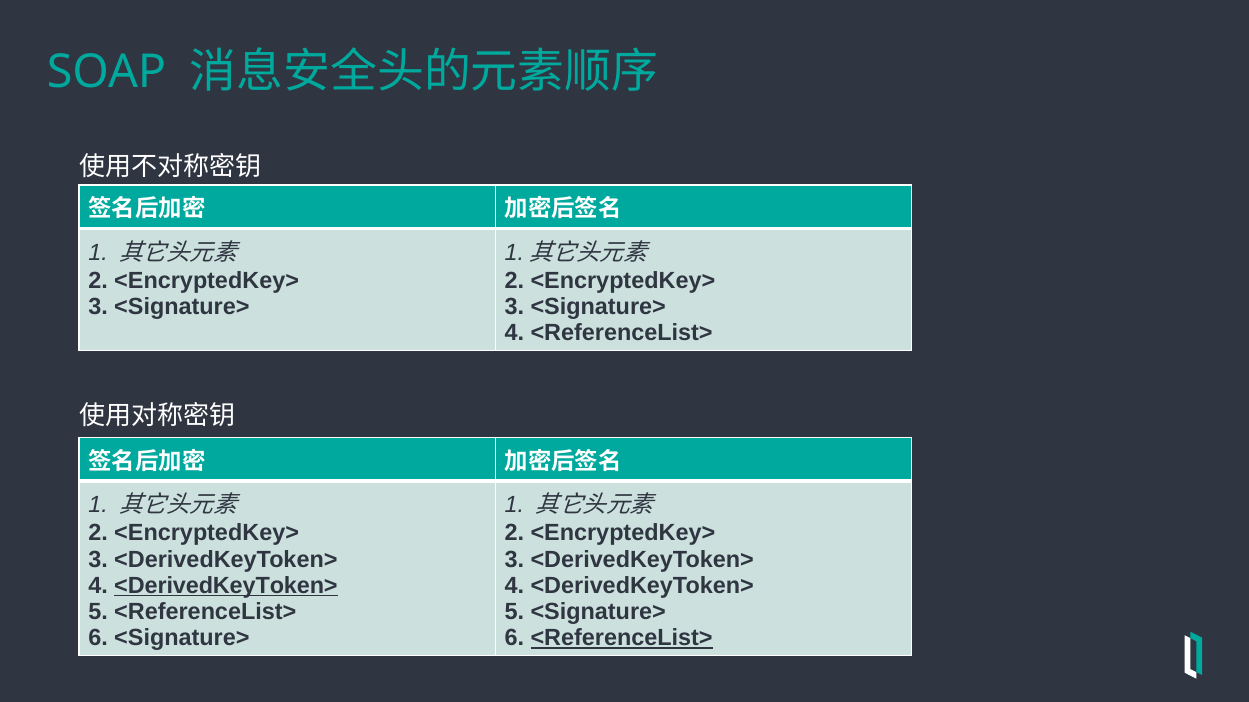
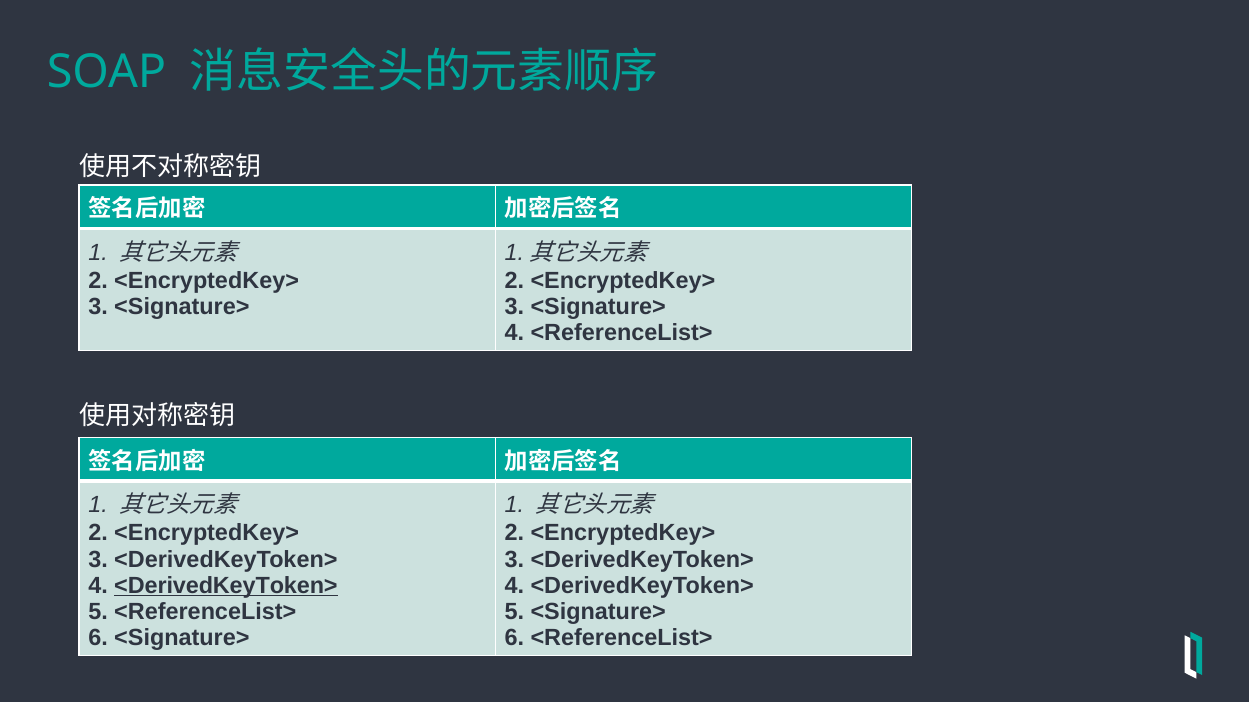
<ReferenceList> underline: present -> none (622, 638)
